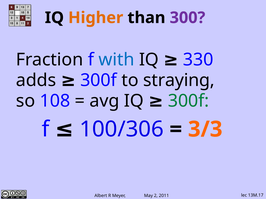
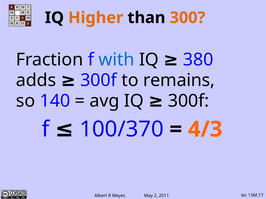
300 colour: purple -> orange (187, 18)
330: 330 -> 380 (198, 60)
straying: straying -> remains (179, 80)
108: 108 -> 140 (55, 101)
300f colour: green -> black (188, 101)
100/306: 100/306 -> 100/370 (122, 130)
3/3: 3/3 -> 4/3 (205, 130)
